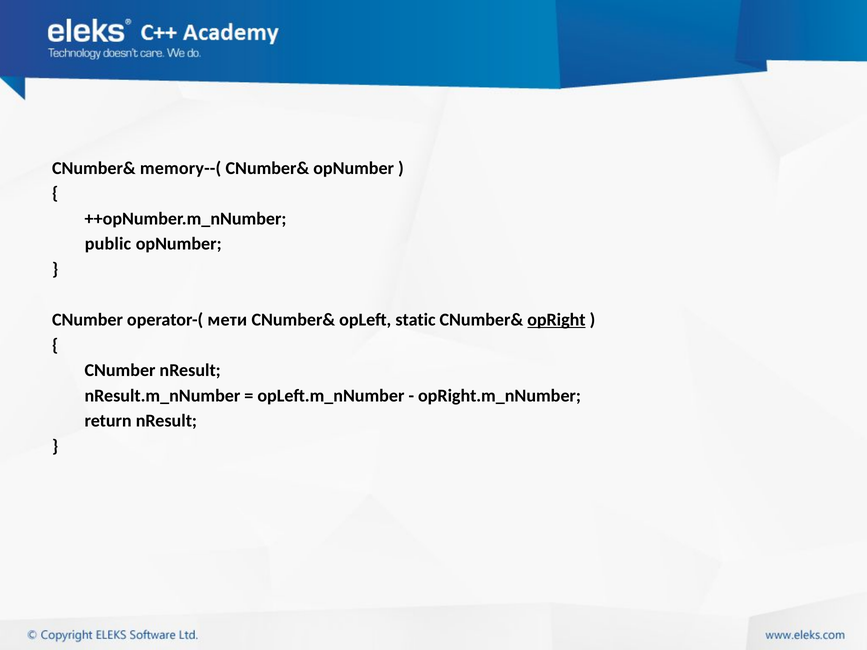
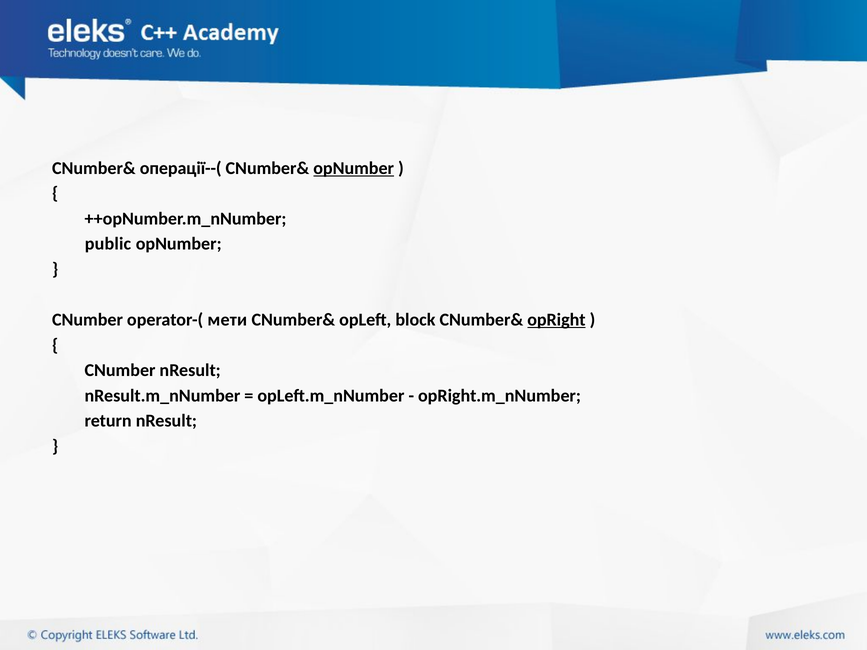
memory--(: memory--( -> операції--( (181, 168)
opNumber underline: none -> present (354, 168)
static: static -> block (415, 320)
